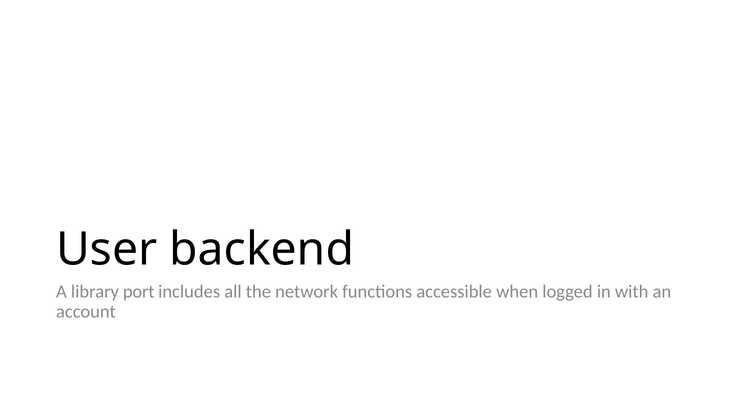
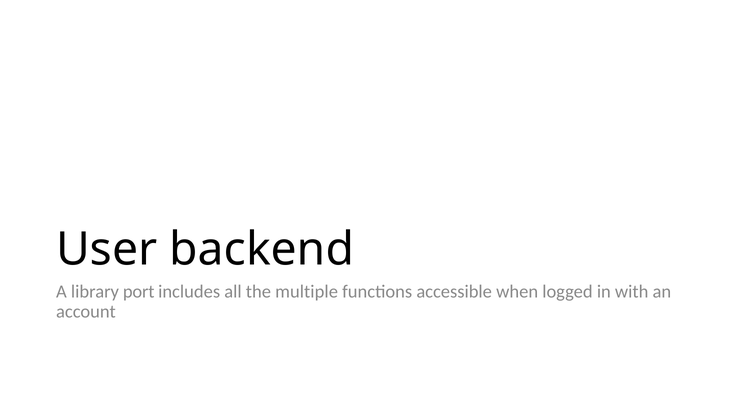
network: network -> multiple (307, 292)
